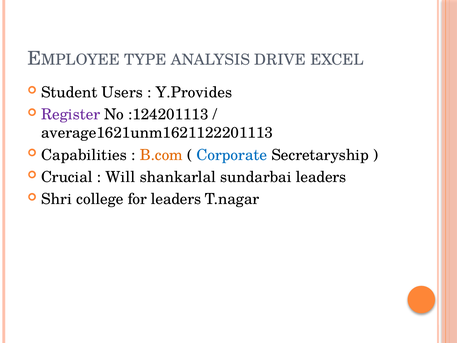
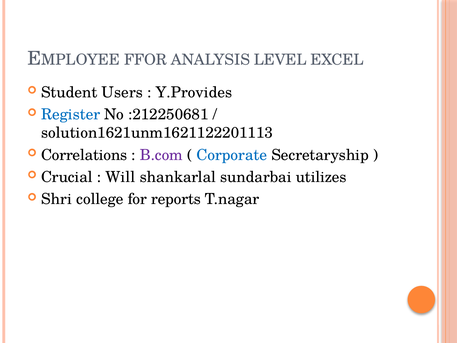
TYPE: TYPE -> FFOR (145, 60)
DRIVE: DRIVE -> LEVEL (280, 60)
Register colour: purple -> blue (71, 115)
:124201113: :124201113 -> :212250681 (168, 115)
average1621unm1621122201113: average1621unm1621122201113 -> solution1621unm1621122201113 (157, 133)
Capabilities: Capabilities -> Correlations (84, 155)
B.com colour: orange -> purple (161, 155)
sundarbai leaders: leaders -> utilizes (321, 177)
for leaders: leaders -> reports (176, 199)
